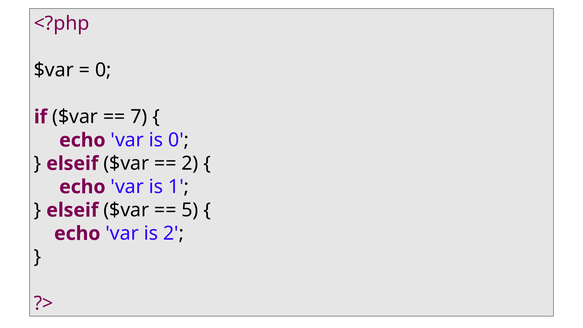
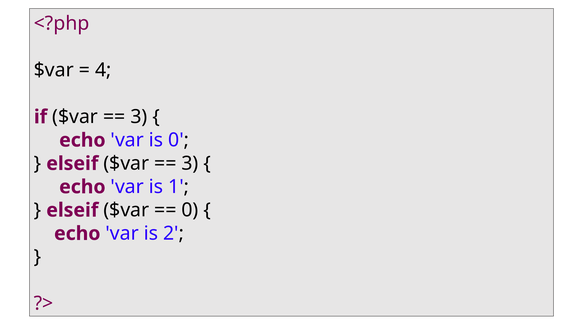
0: 0 -> 4 (103, 70)
7: 7 -> 3 (139, 117)
2: 2 -> 3 (190, 163)
5: 5 -> 0 (190, 210)
